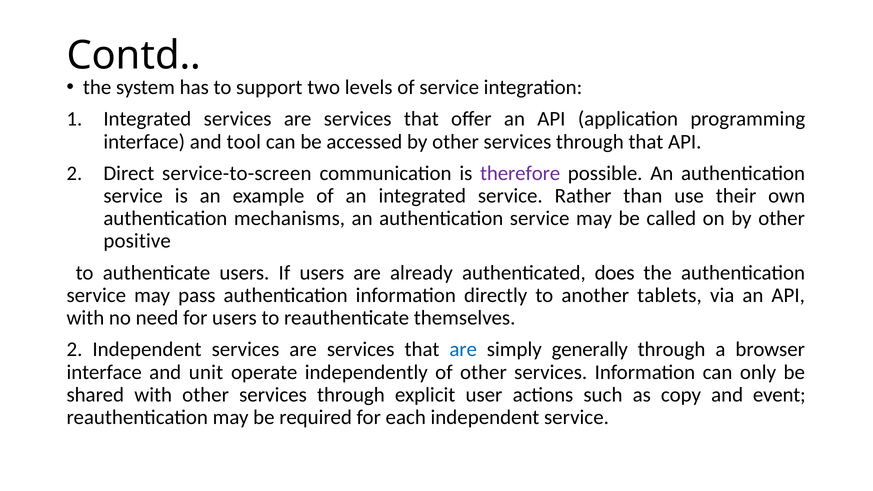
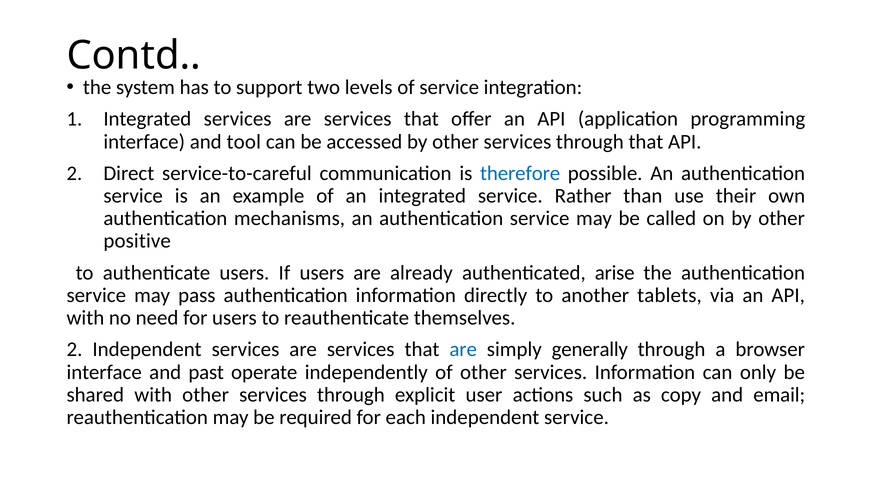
service-to-screen: service-to-screen -> service-to-careful (237, 173)
therefore colour: purple -> blue (520, 173)
does: does -> arise (615, 273)
unit: unit -> past (206, 372)
event: event -> email (779, 395)
